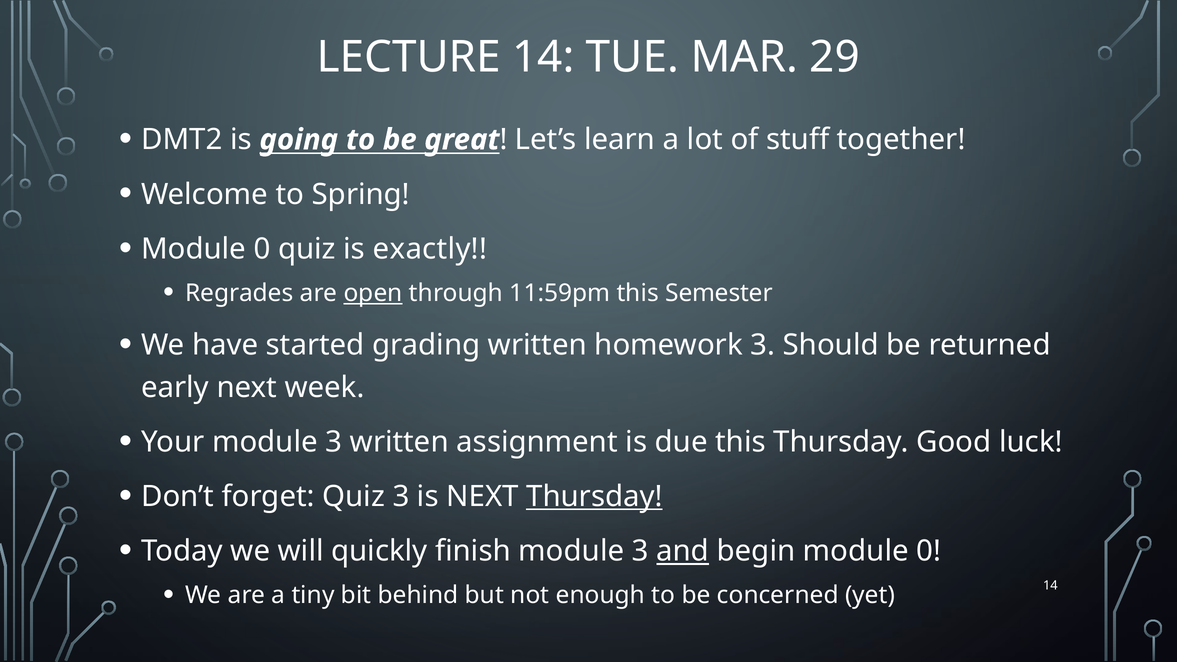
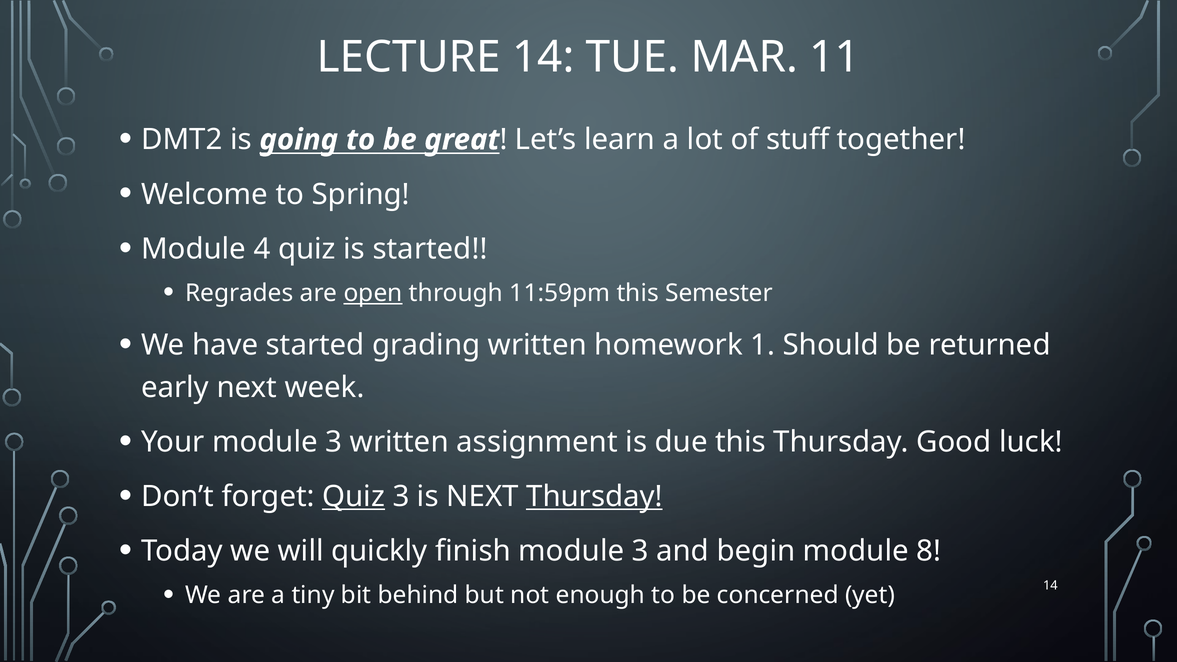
29: 29 -> 11 (835, 57)
0: 0 -> 4 (262, 249)
is exactly: exactly -> started (430, 249)
homework 3: 3 -> 1 (763, 345)
Quiz underline: none -> present (354, 497)
and underline: present -> none (683, 551)
begin module 0: 0 -> 8 (929, 551)
